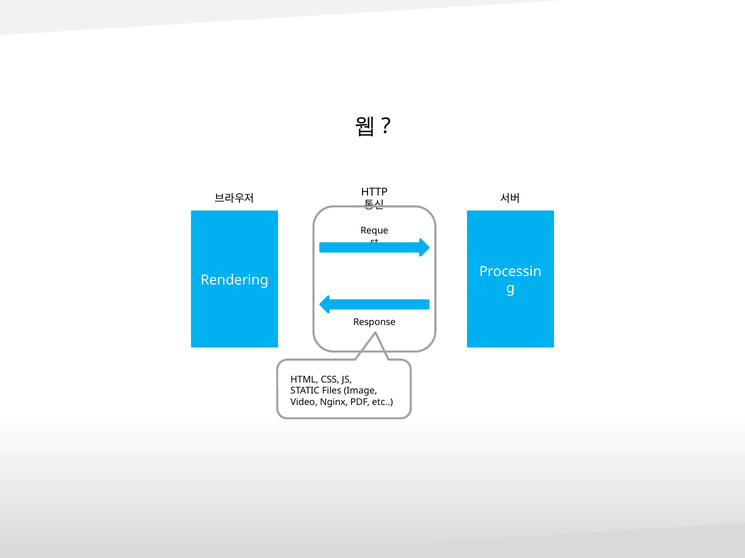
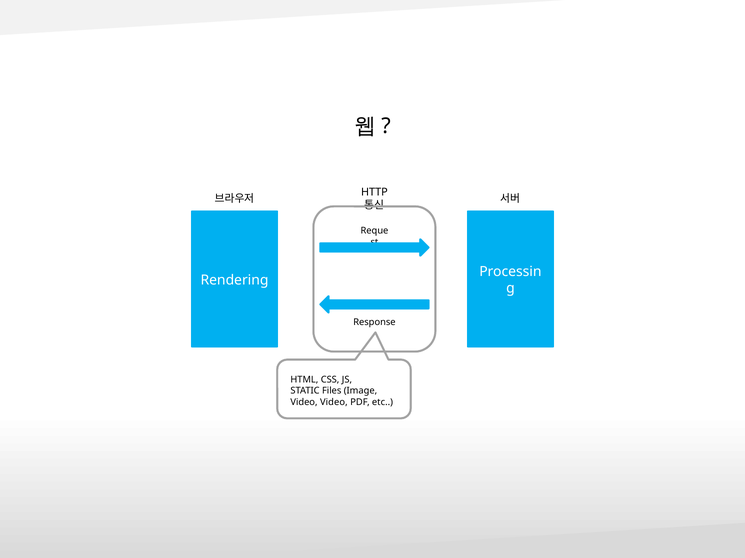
Video Nginx: Nginx -> Video (334, 403)
